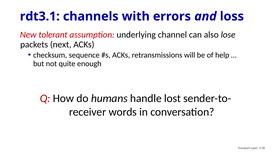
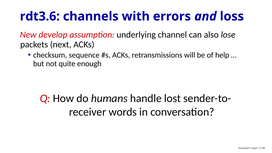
rdt3.1: rdt3.1 -> rdt3.6 (40, 16)
tolerant: tolerant -> develop (53, 35)
